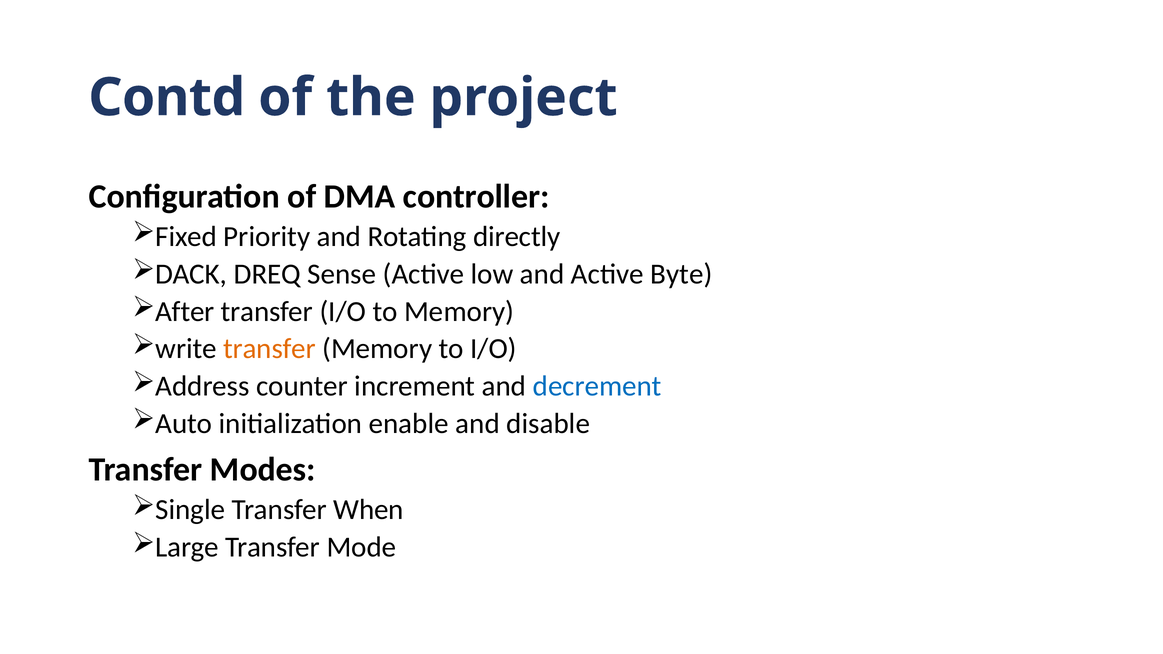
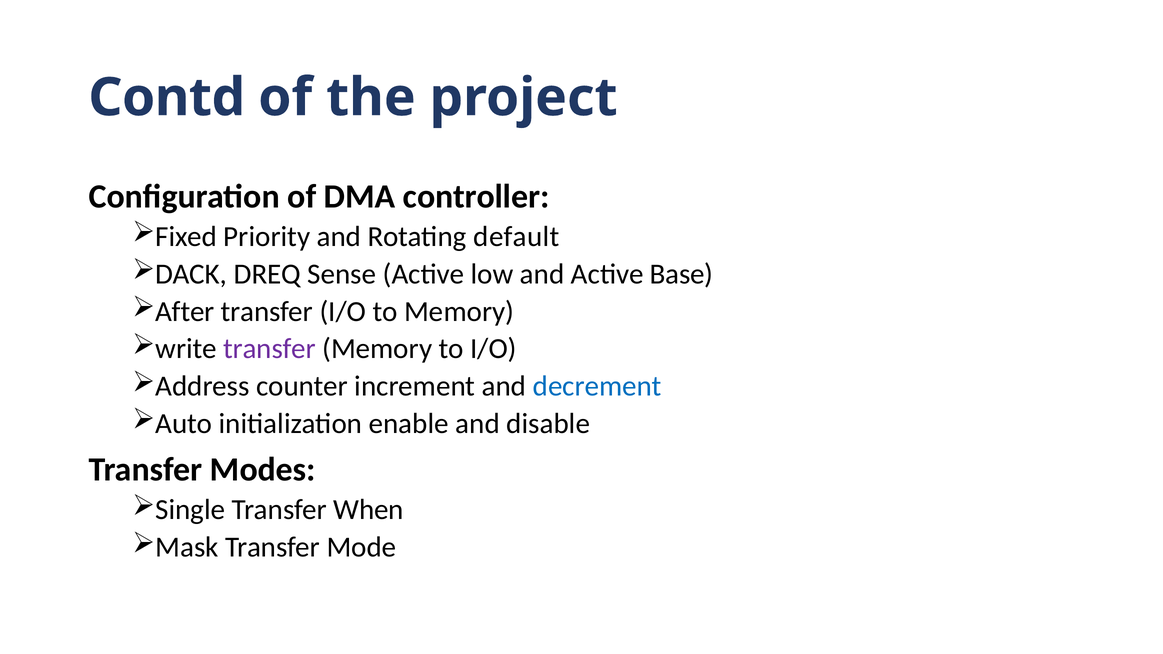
directly: directly -> default (516, 237)
Byte: Byte -> Base (682, 274)
transfer colour: orange -> purple (270, 349)
Large: Large -> Mask (187, 547)
